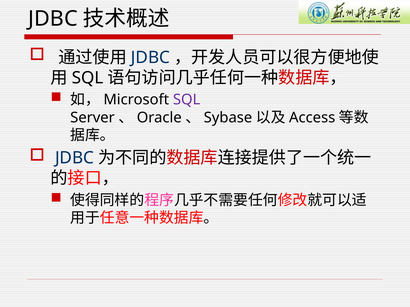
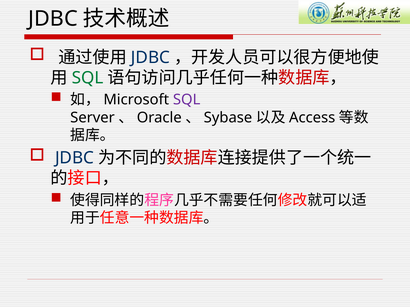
SQL colour: black -> green (88, 78)
